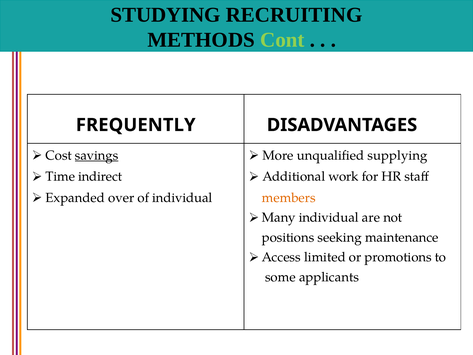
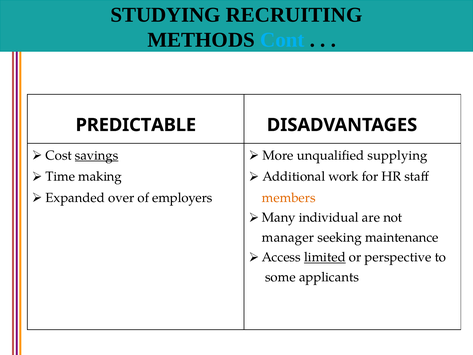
Cont colour: light green -> light blue (282, 40)
FREQUENTLY: FREQUENTLY -> PREDICTABLE (136, 125)
indirect: indirect -> making (100, 176)
of individual: individual -> employers (182, 198)
positions: positions -> manager (288, 237)
limited underline: none -> present (325, 257)
promotions: promotions -> perspective (398, 257)
